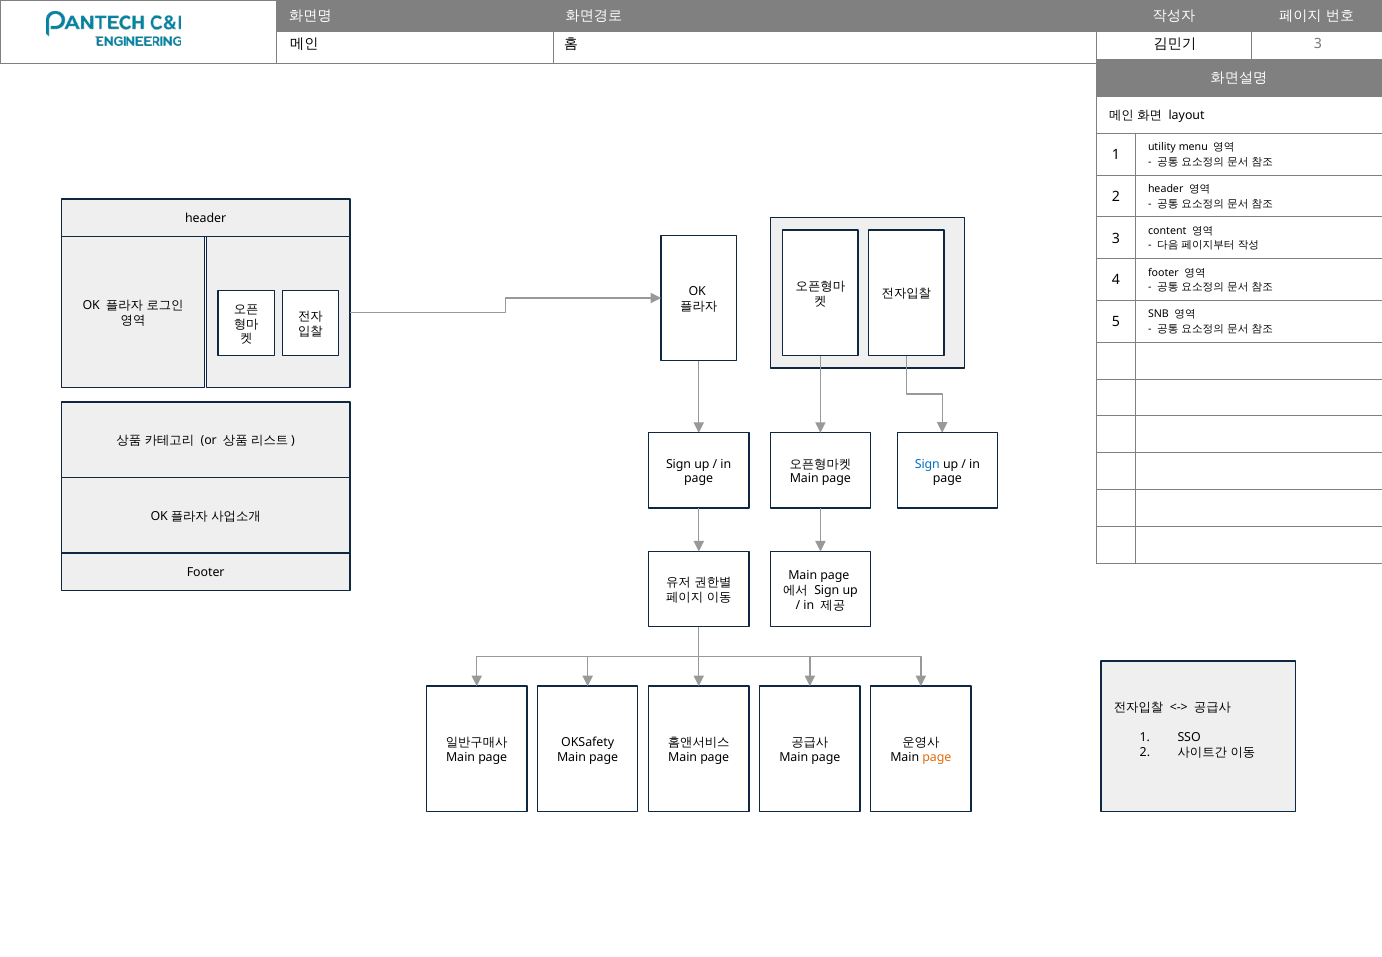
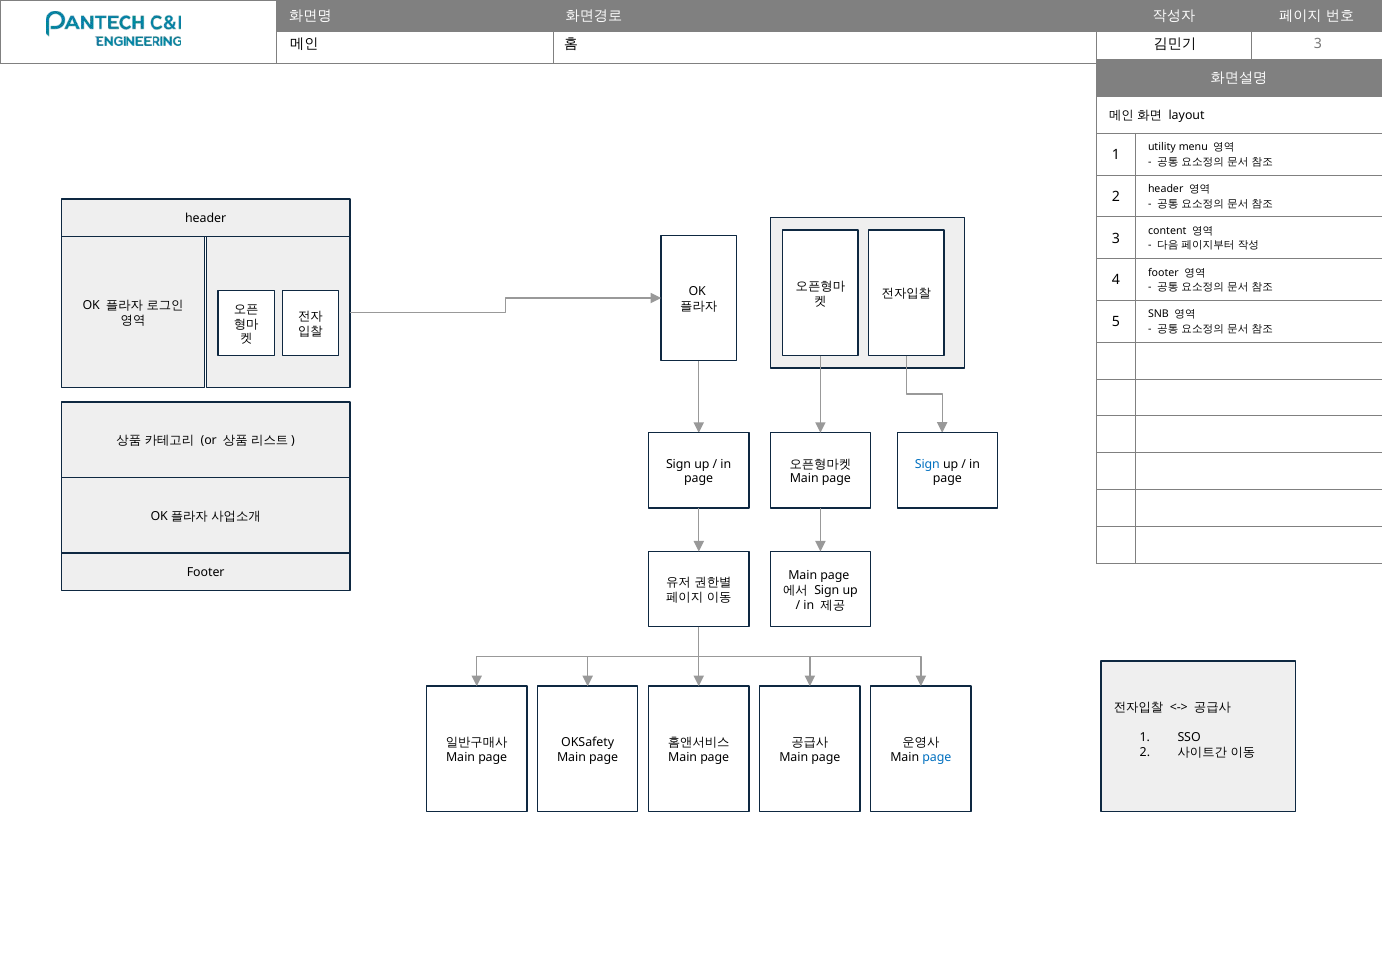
page colour: orange -> blue (937, 757)
